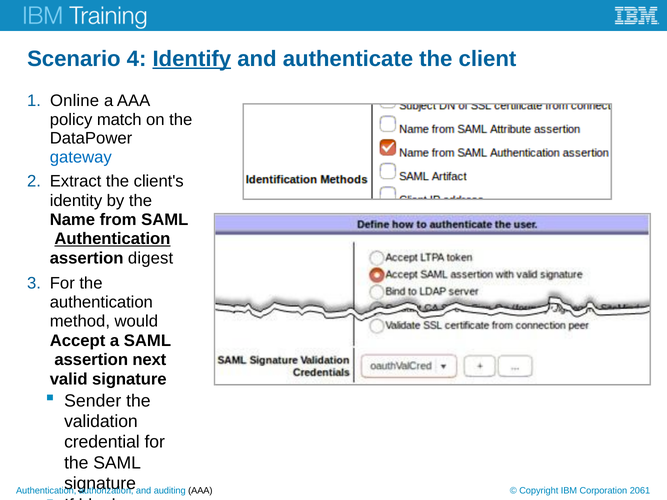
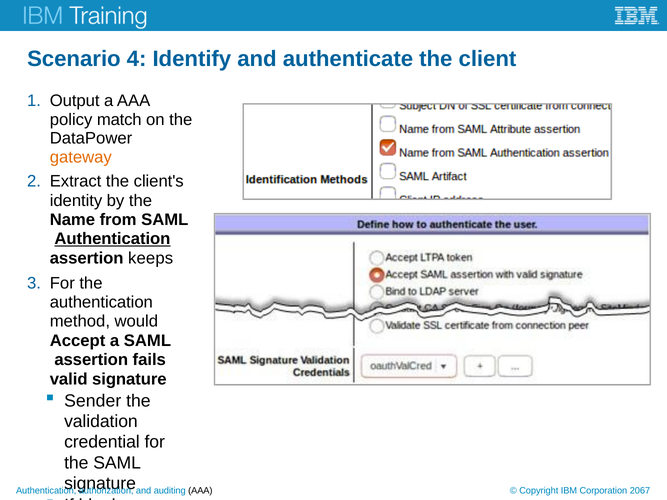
Identify underline: present -> none (192, 59)
Online: Online -> Output (75, 101)
gateway colour: blue -> orange (81, 157)
digest: digest -> keeps (151, 258)
next: next -> fails (149, 360)
2061: 2061 -> 2067 (640, 491)
